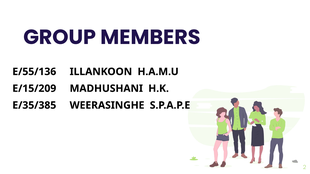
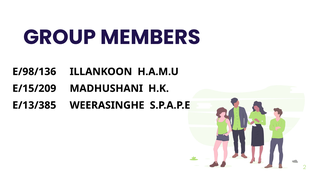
E/55/136: E/55/136 -> E/98/136 (34, 72)
E/35/385: E/35/385 -> E/13/385 (34, 106)
